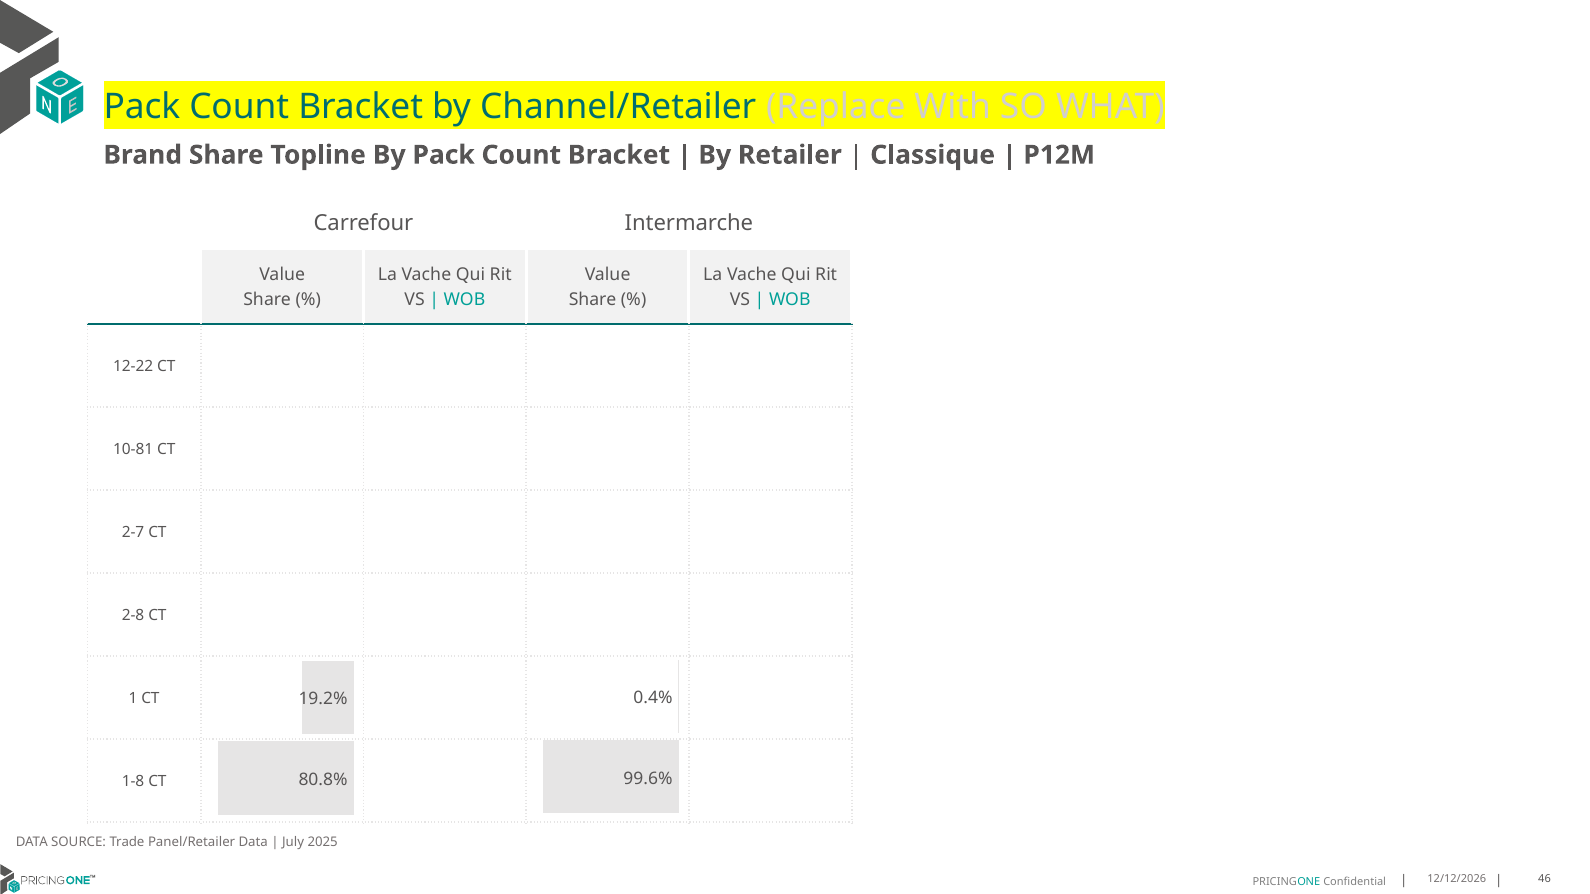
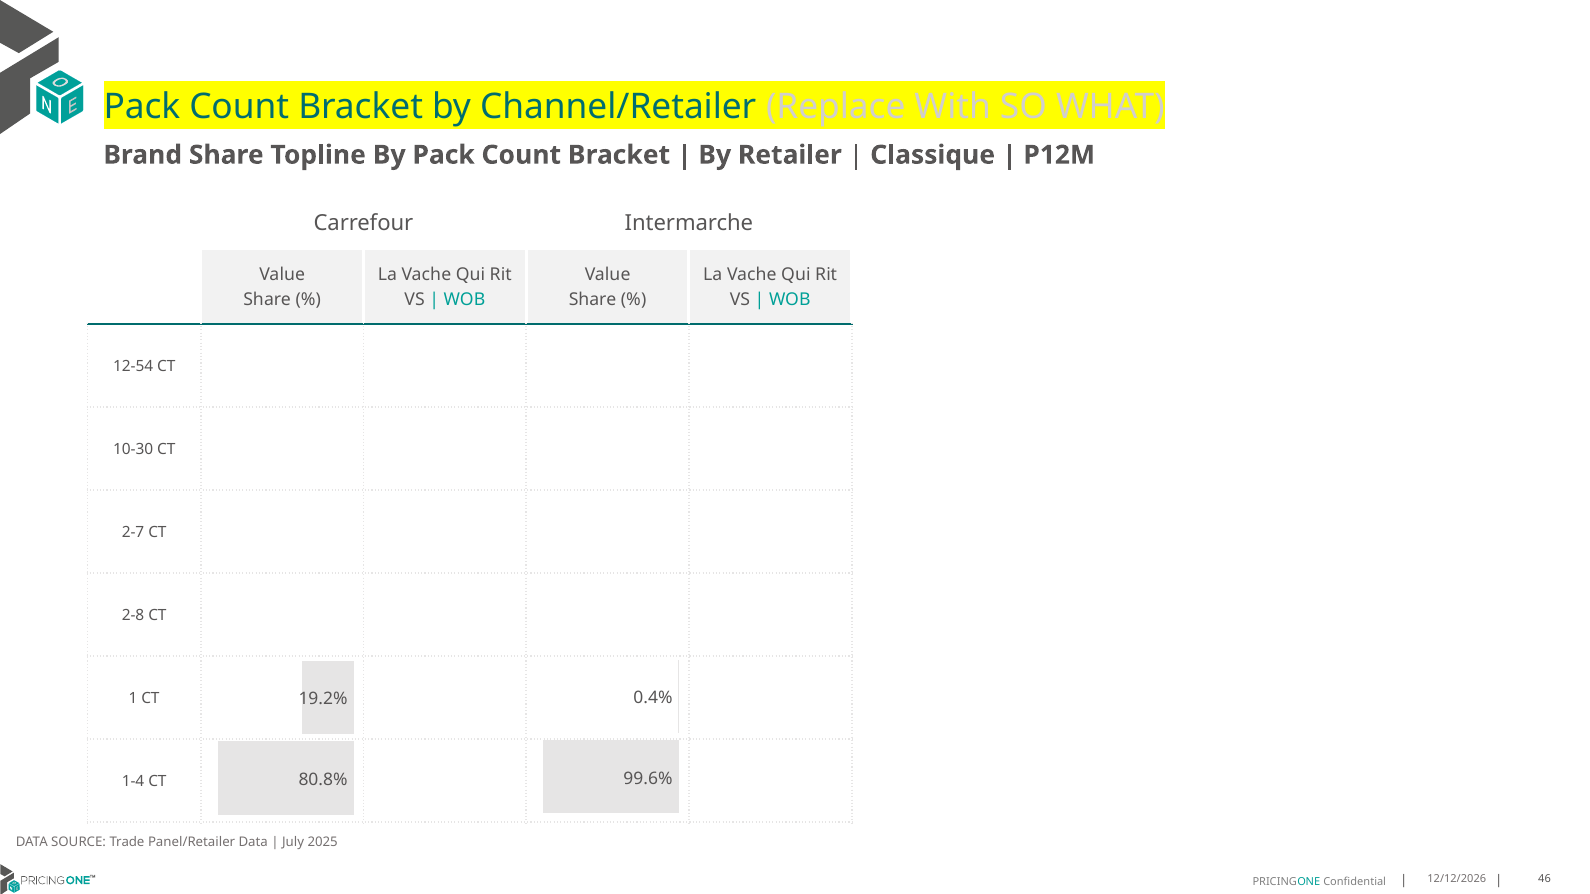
12-22: 12-22 -> 12-54 (133, 367)
10-81: 10-81 -> 10-30 (133, 450)
1-8: 1-8 -> 1-4 (133, 782)
